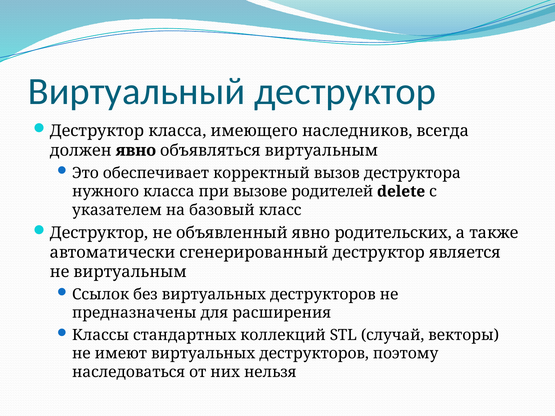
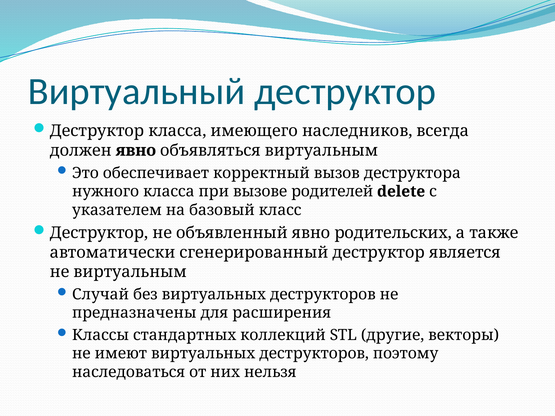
Ссылок: Ссылок -> Случай (101, 295)
случай: случай -> другие (393, 335)
